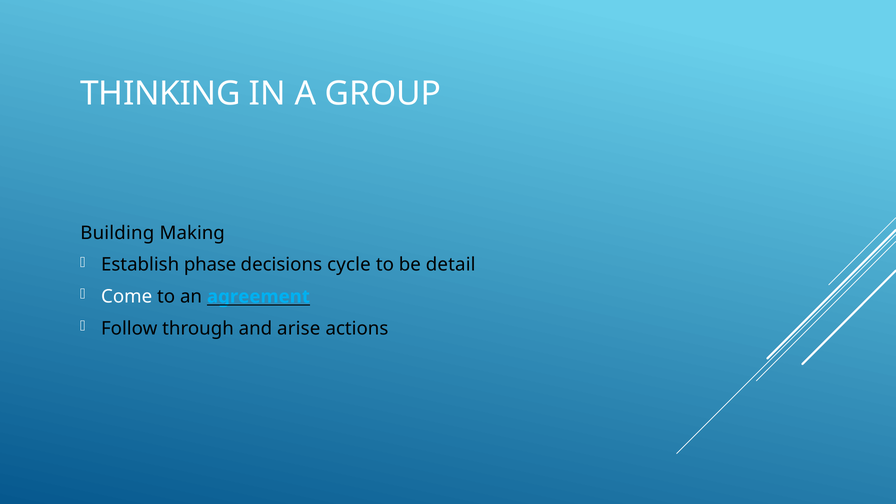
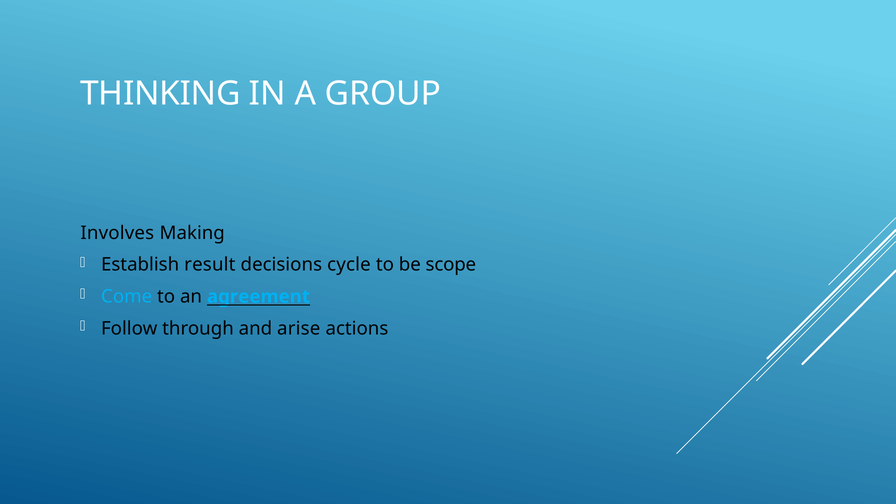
Building: Building -> Involves (117, 233)
phase: phase -> result (210, 265)
detail: detail -> scope (451, 265)
Come colour: white -> light blue (127, 297)
